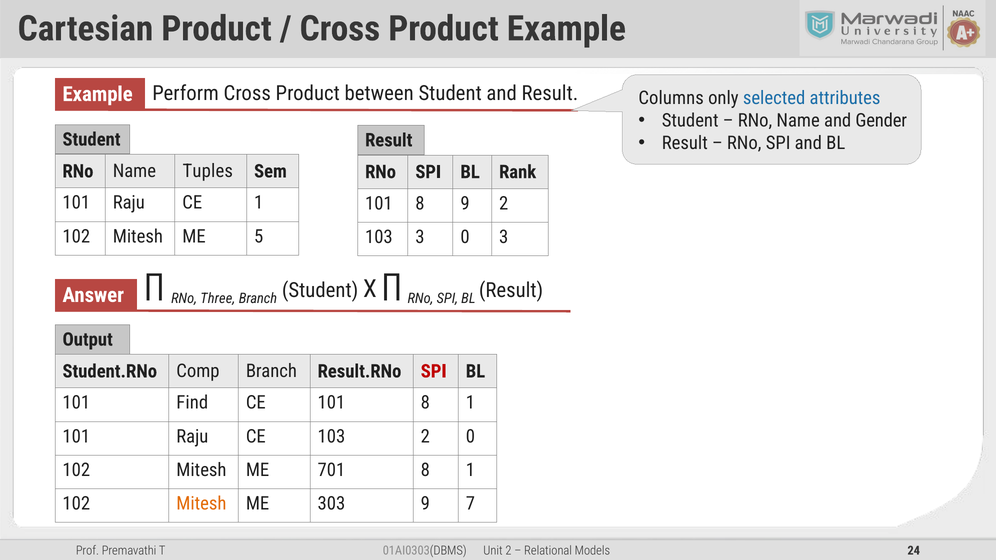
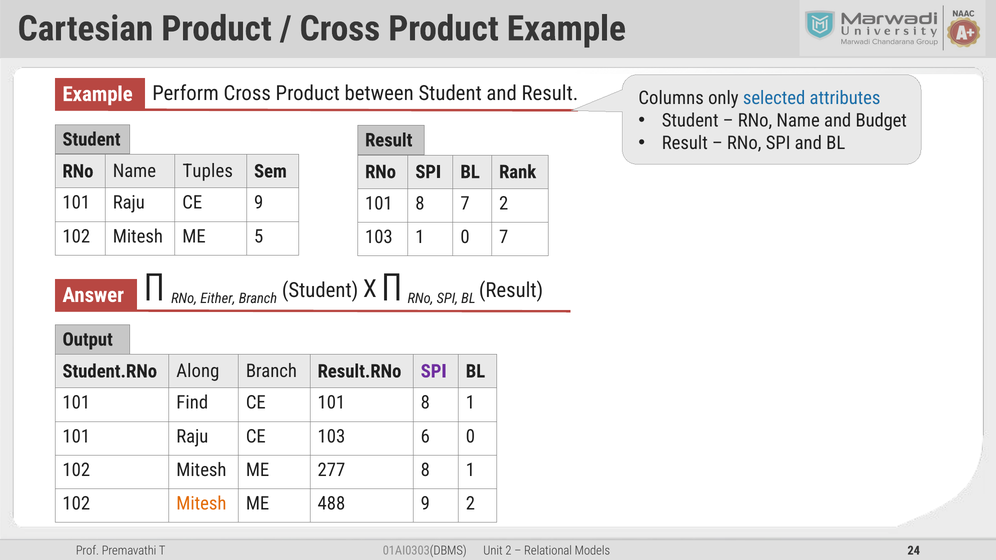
Gender: Gender -> Budget (881, 121)
CE 1: 1 -> 9 (259, 203)
8 9: 9 -> 7 (465, 204)
103 3: 3 -> 1 (420, 237)
0 3: 3 -> 7 (504, 237)
Three: Three -> Either (218, 299)
Comp: Comp -> Along (198, 371)
SPI colour: red -> purple (434, 371)
103 2: 2 -> 6 (425, 437)
701: 701 -> 277 (331, 470)
303: 303 -> 488 (331, 504)
9 7: 7 -> 2 (470, 504)
